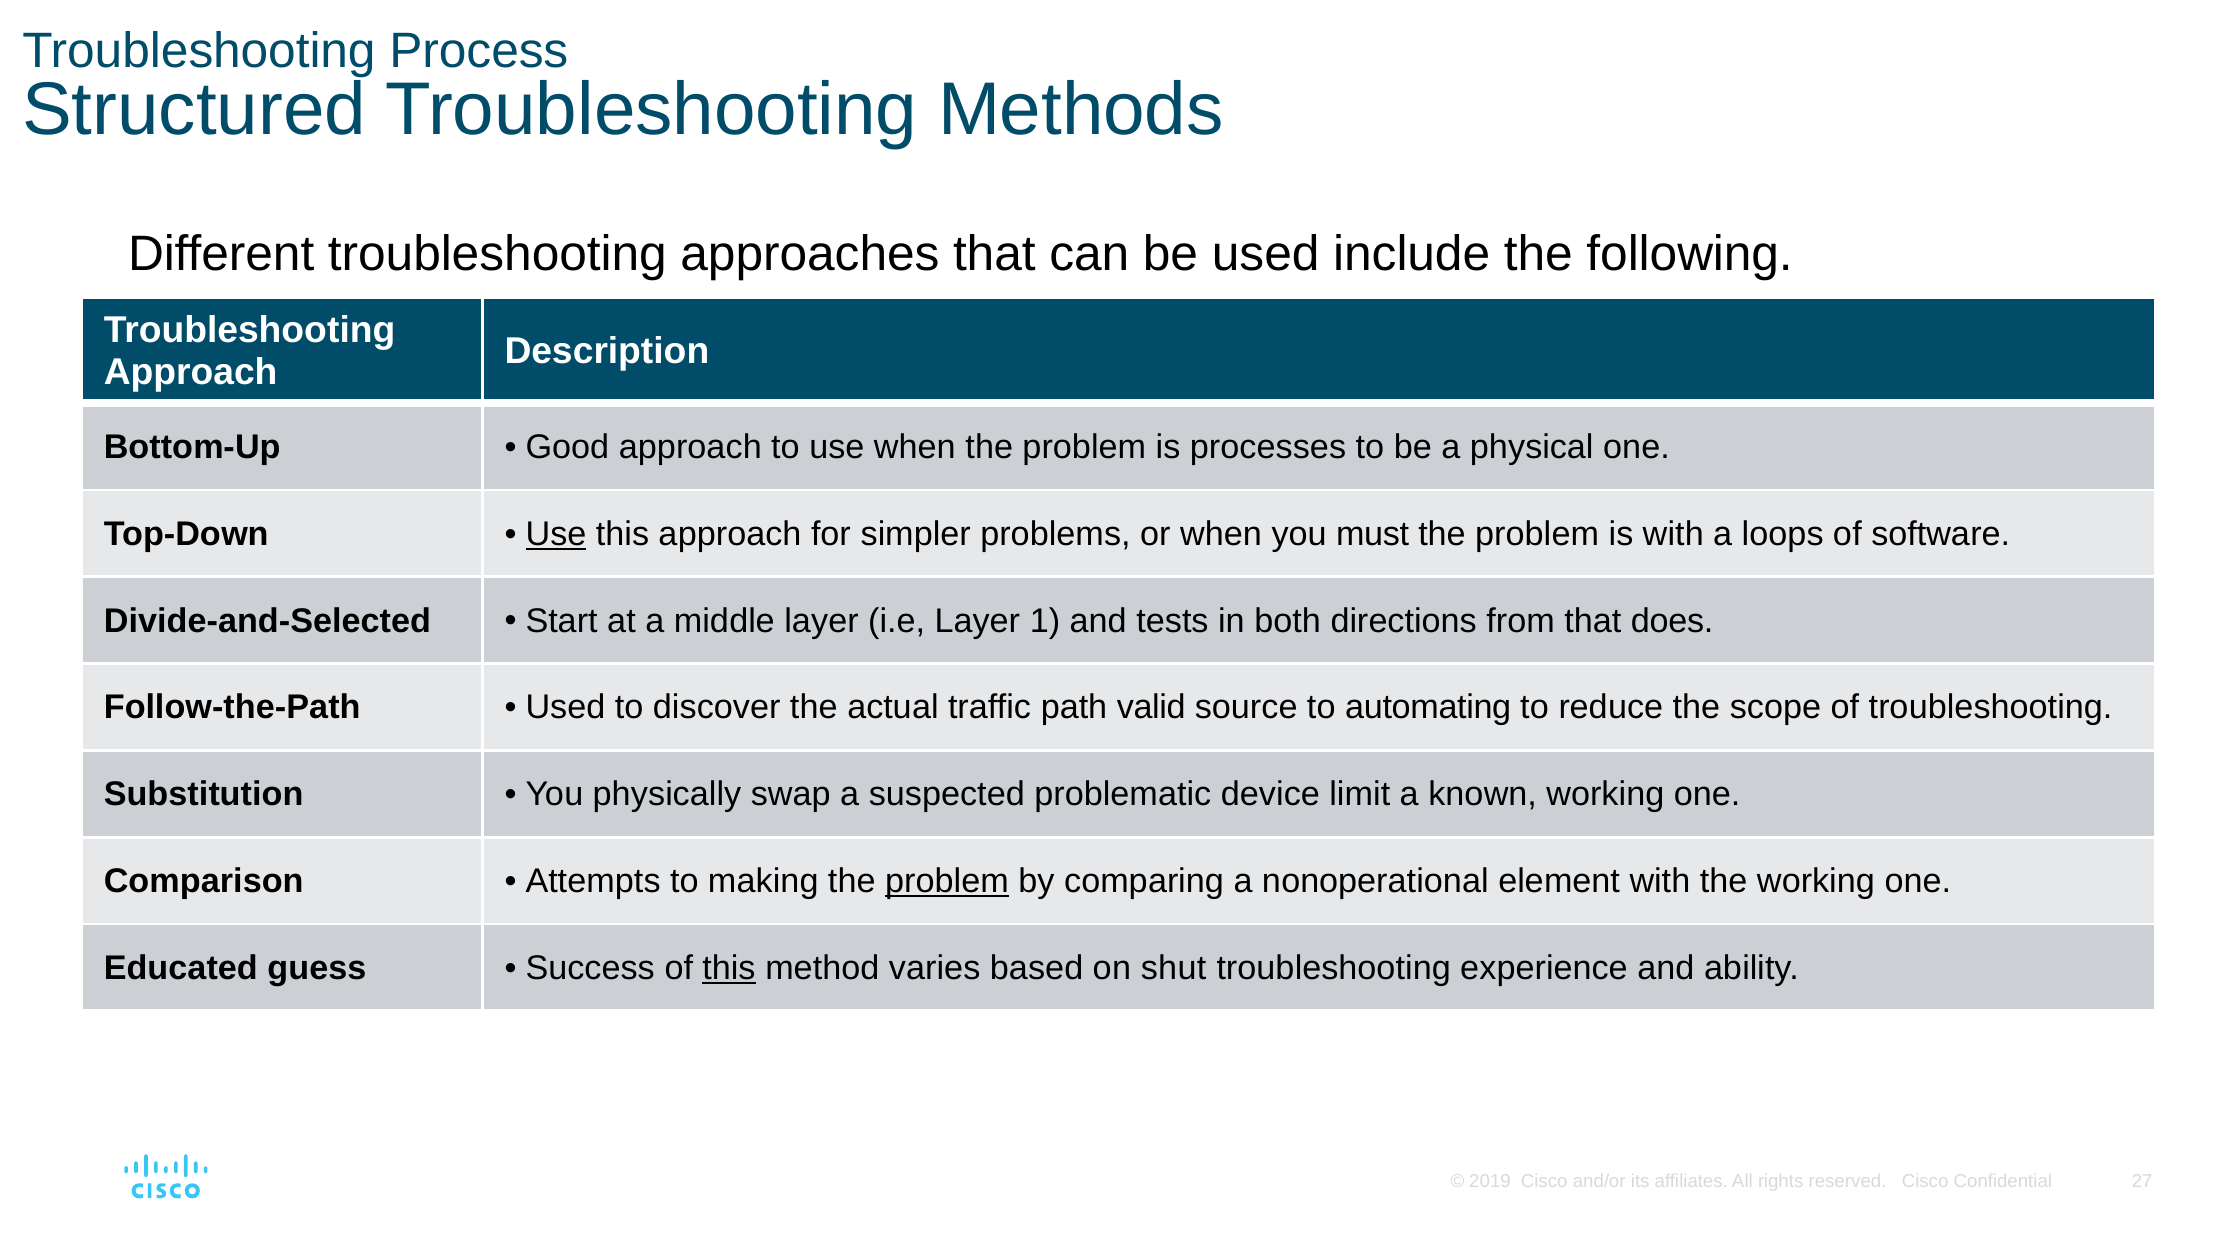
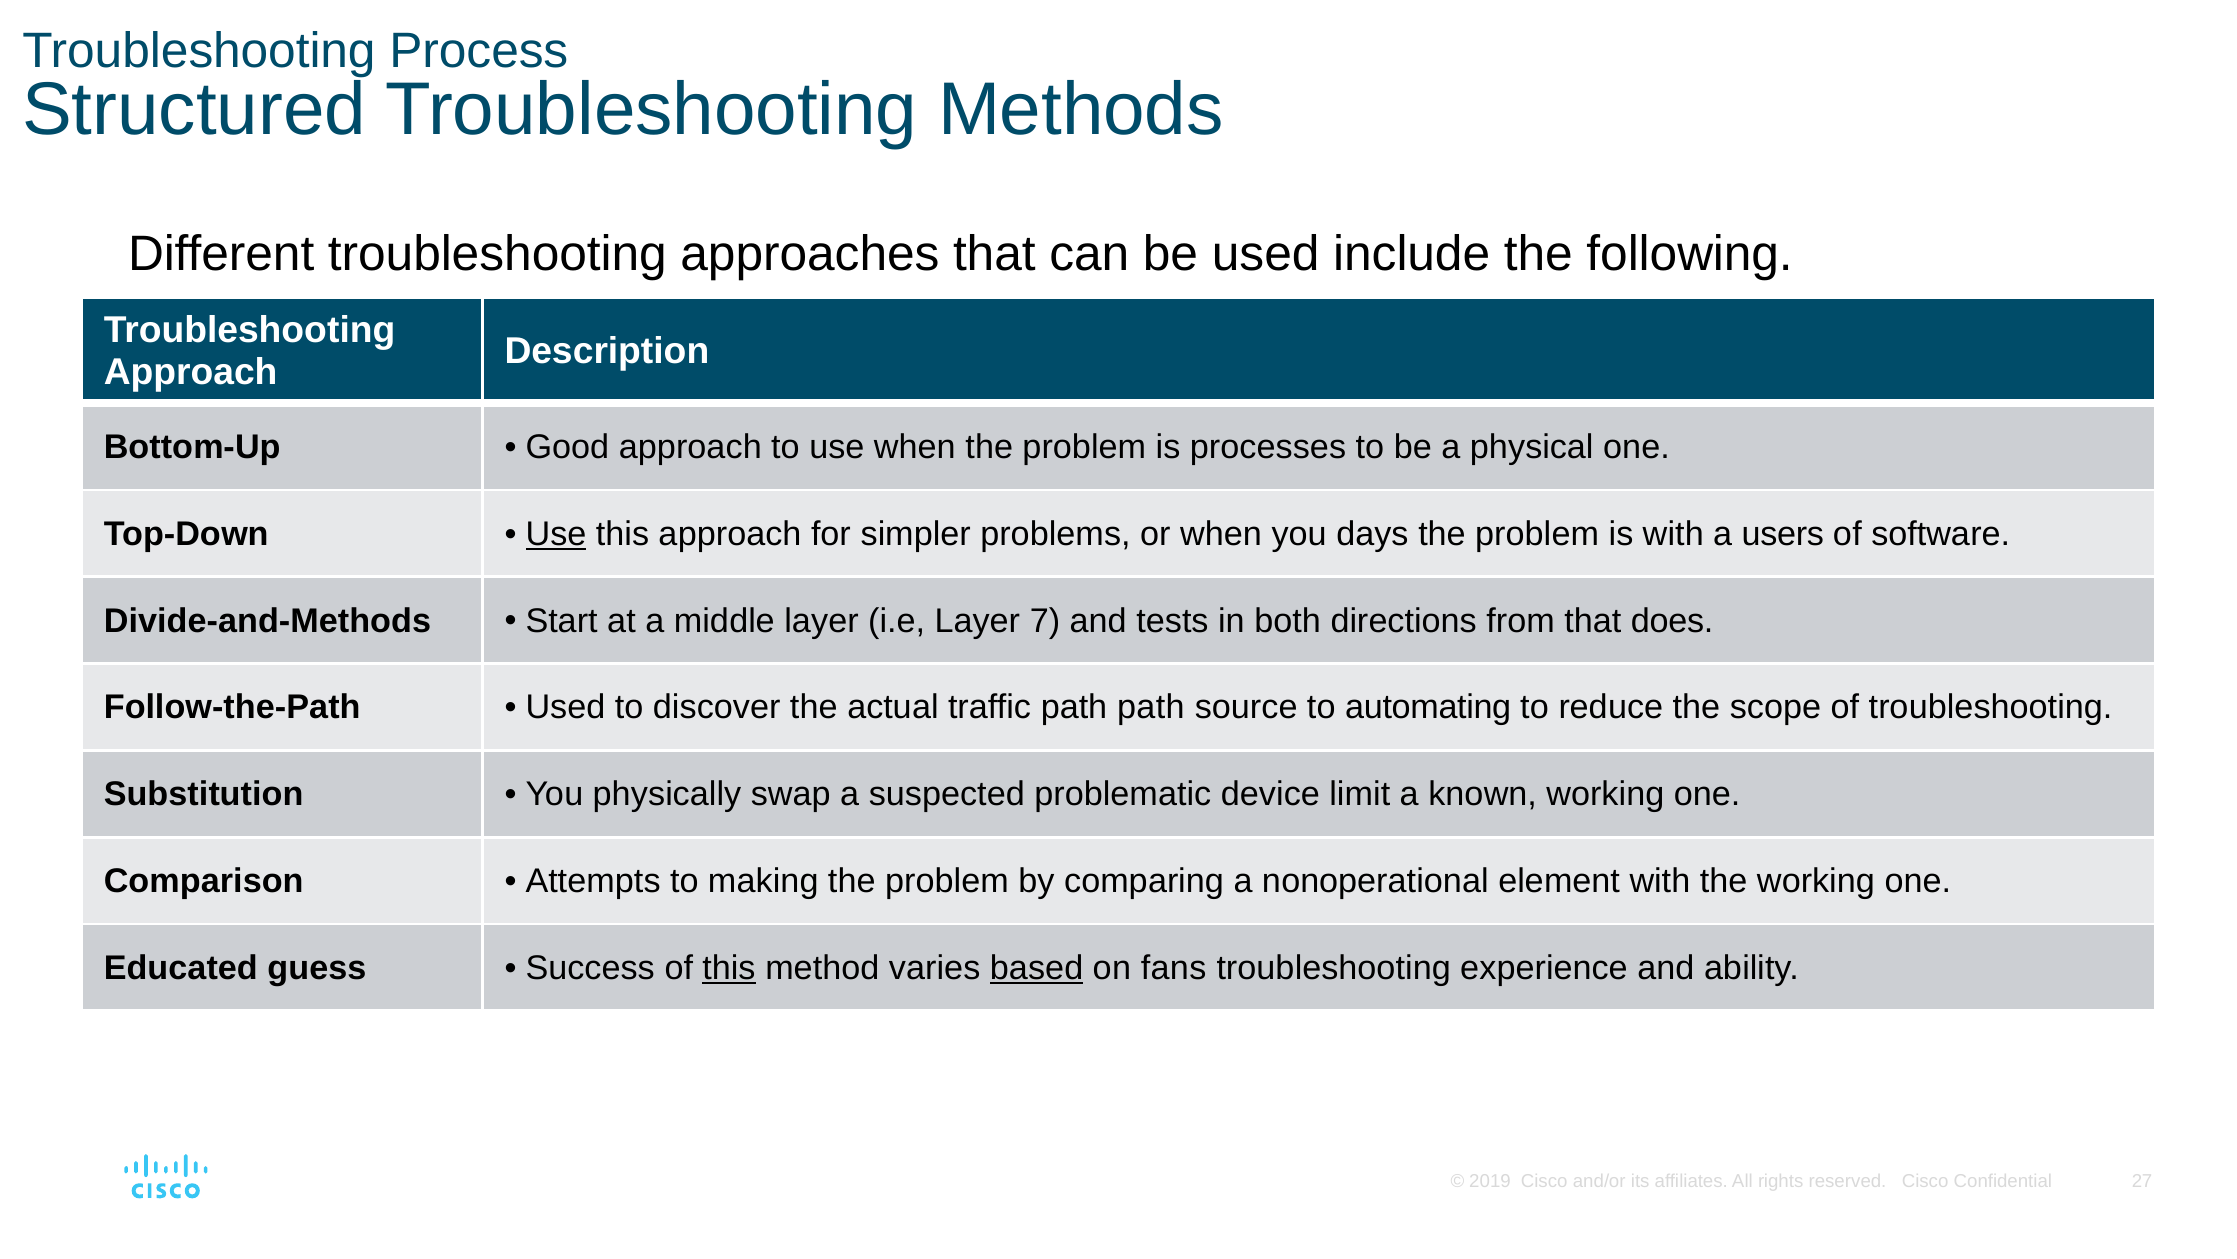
must: must -> days (1372, 534)
loops: loops -> users (1783, 534)
Divide-and-Selected: Divide-and-Selected -> Divide-and-Methods (267, 620)
1: 1 -> 7 (1045, 620)
path valid: valid -> path (1151, 707)
problem underline: present -> none (947, 881)
based underline: none -> present (1037, 967)
shut: shut -> fans (1174, 967)
